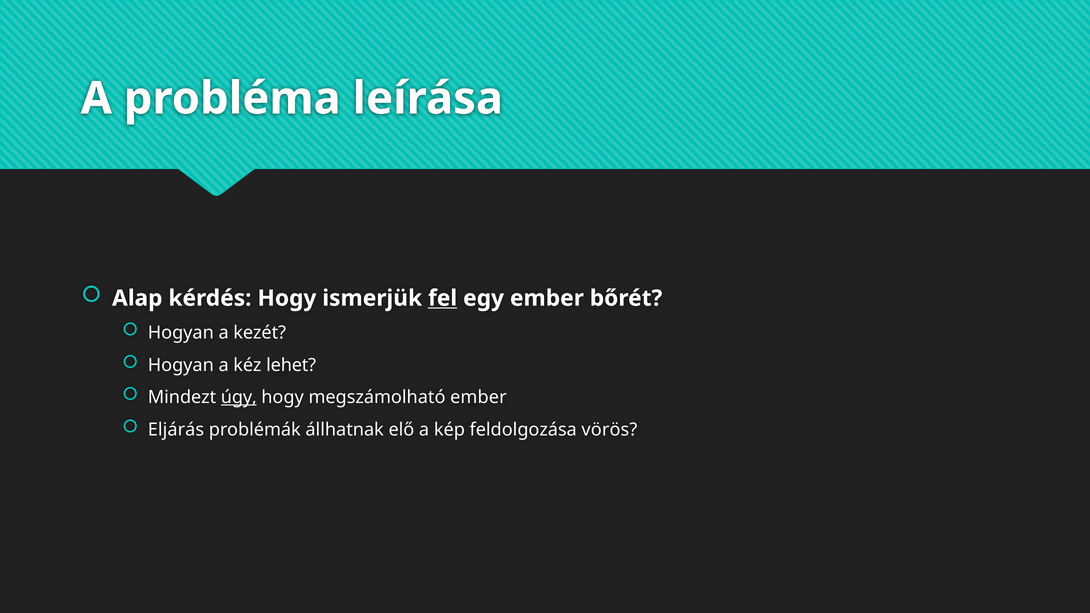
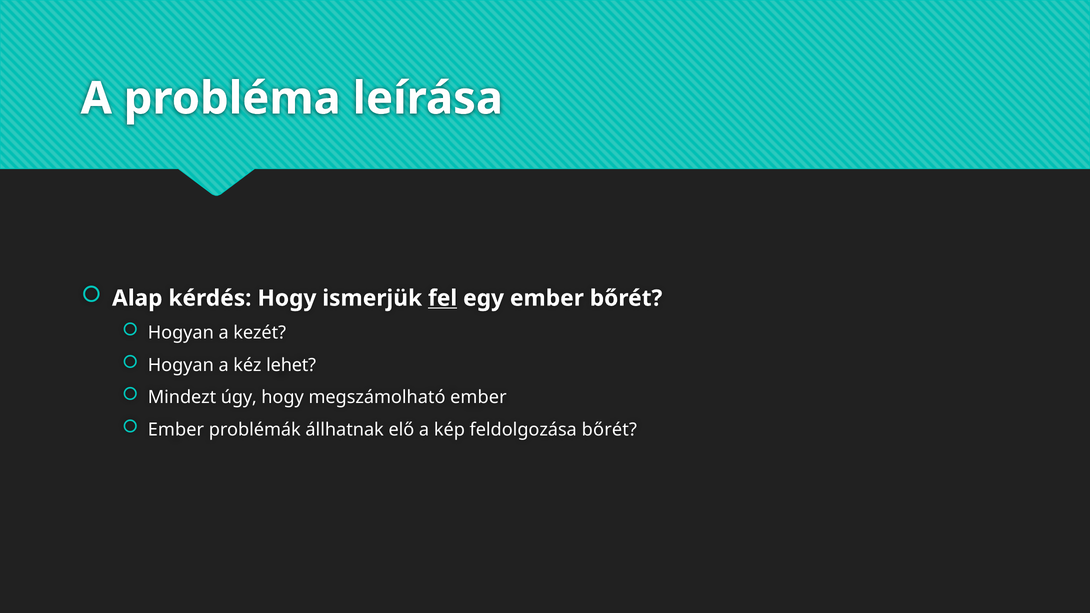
úgy underline: present -> none (239, 397)
Eljárás: Eljárás -> Ember (176, 430)
feldolgozása vörös: vörös -> bőrét (609, 430)
